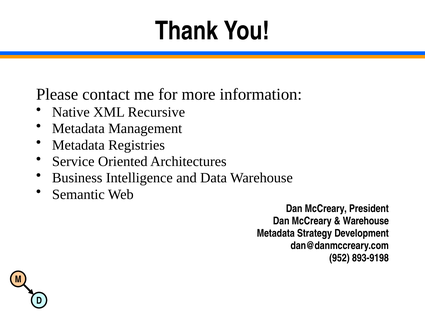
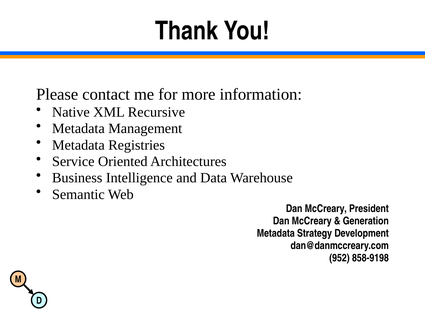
Warehouse: Warehouse -> Generation (366, 221)
893-9198: 893-9198 -> 858-9198 (370, 258)
